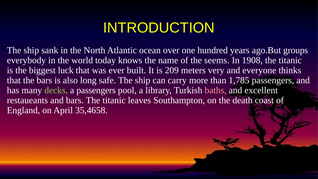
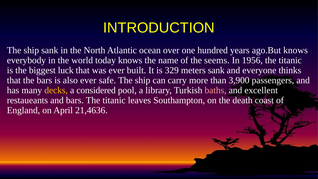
ago.But groups: groups -> knows (296, 50)
1908: 1908 -> 1956 (252, 60)
209: 209 -> 329 (172, 70)
meters very: very -> sank (216, 70)
also long: long -> ever (88, 80)
1,785: 1,785 -> 3,900 (239, 80)
decks colour: light green -> yellow (56, 90)
a passengers: passengers -> considered (96, 90)
35,4658: 35,4658 -> 21,4636 (91, 110)
